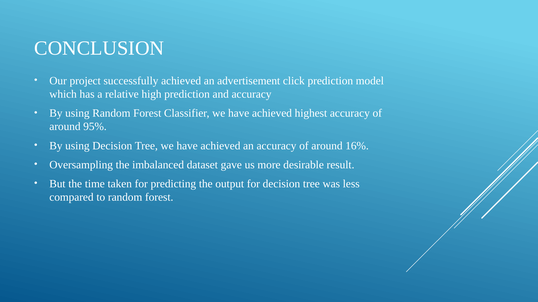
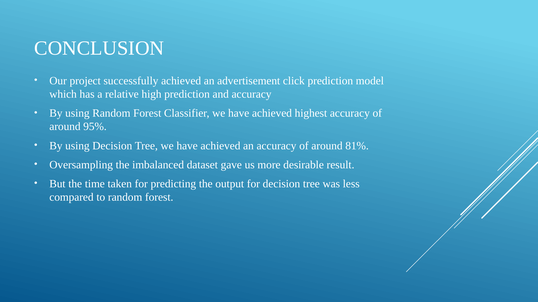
16%: 16% -> 81% (357, 146)
